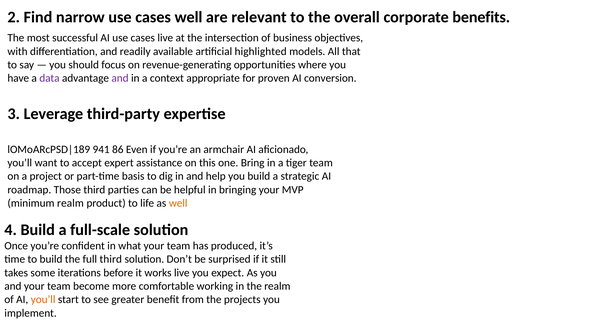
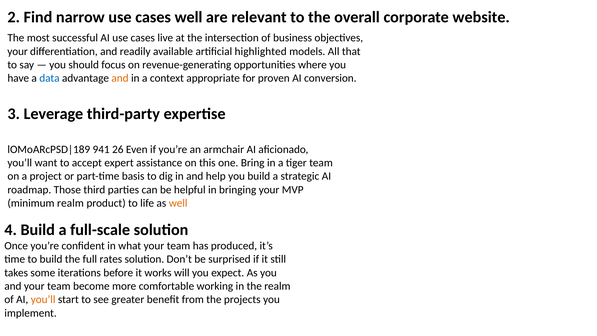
benefits: benefits -> website (481, 17)
with: with -> your (18, 51)
data colour: purple -> blue (49, 78)
and colour: purple -> orange (120, 78)
86: 86 -> 26 (118, 149)
full third: third -> rates (111, 259)
works live: live -> will (182, 272)
